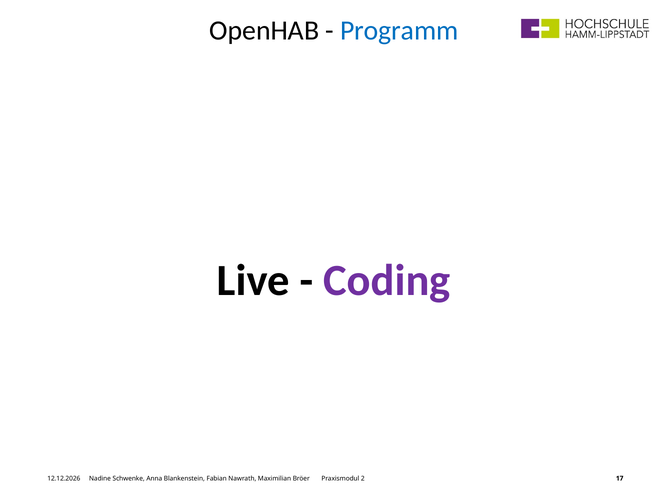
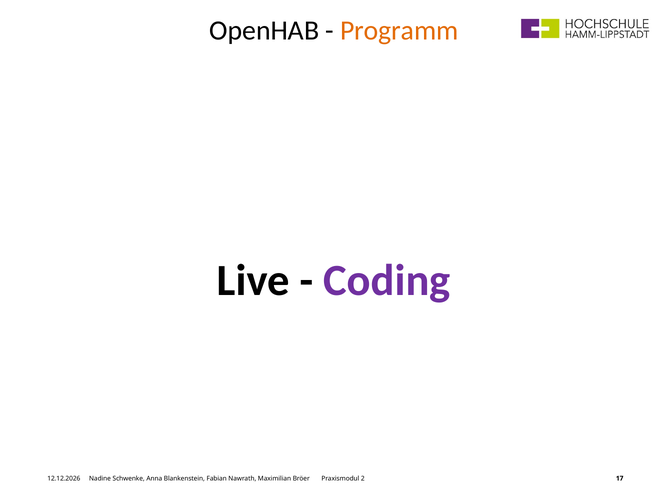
Programm colour: blue -> orange (399, 30)
